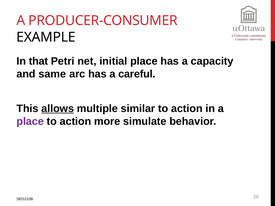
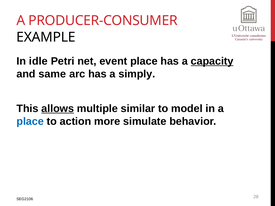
that: that -> idle (38, 61)
initial: initial -> event (113, 61)
capacity underline: none -> present (212, 61)
careful: careful -> simply (137, 74)
action: action -> model (187, 109)
place colour: purple -> blue (30, 121)
